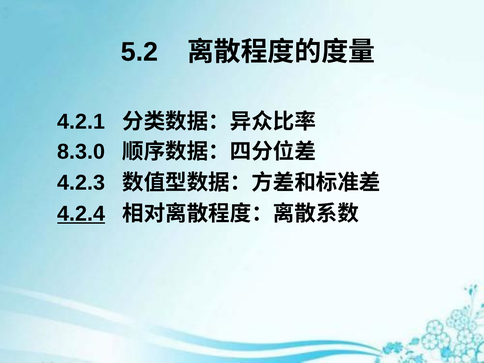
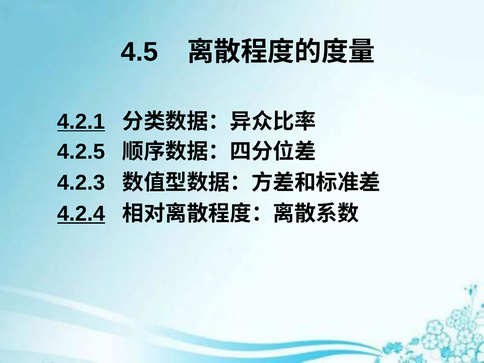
5.2: 5.2 -> 4.5 (140, 52)
4.2.1 underline: none -> present (81, 122)
8.3.0: 8.3.0 -> 4.2.5 (81, 152)
